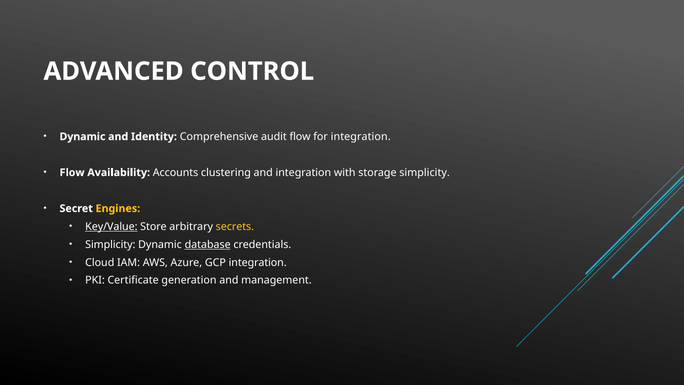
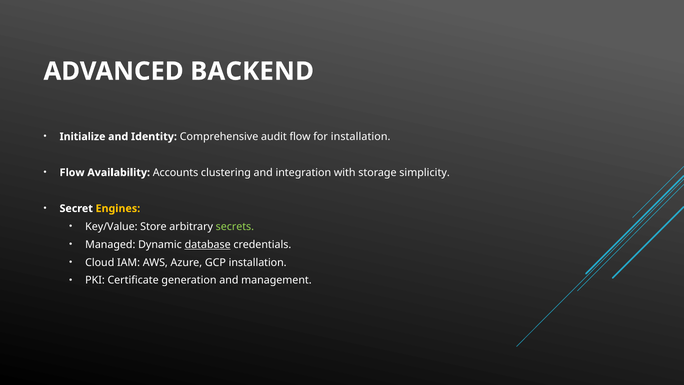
CONTROL: CONTROL -> BACKEND (252, 71)
Dynamic: Dynamic -> Initialize (82, 137)
for integration: integration -> installation (361, 137)
Key/Value underline: present -> none (111, 226)
secrets colour: yellow -> light green (235, 226)
Simplicity: Simplicity -> Managed (110, 244)
GCP integration: integration -> installation (258, 262)
